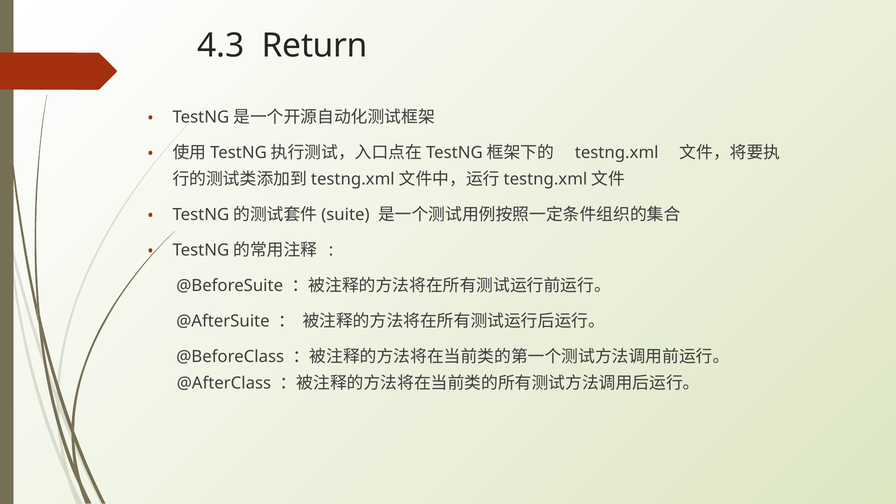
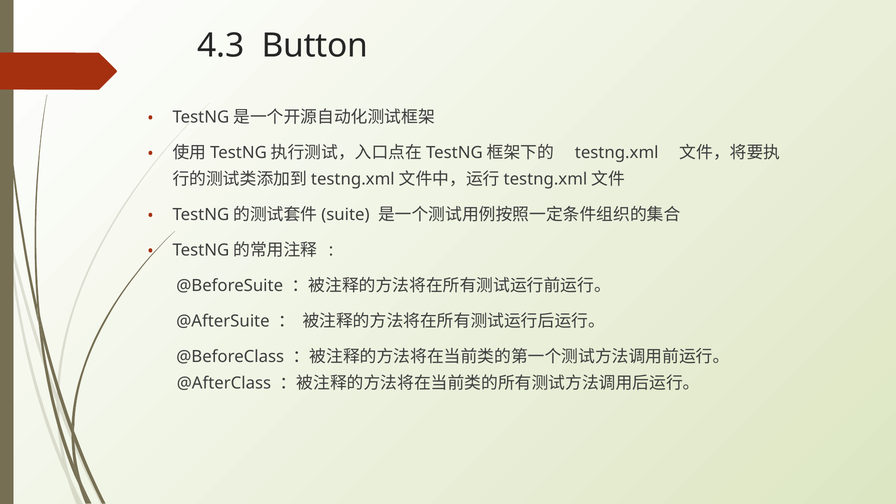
Return: Return -> Button (315, 46)
